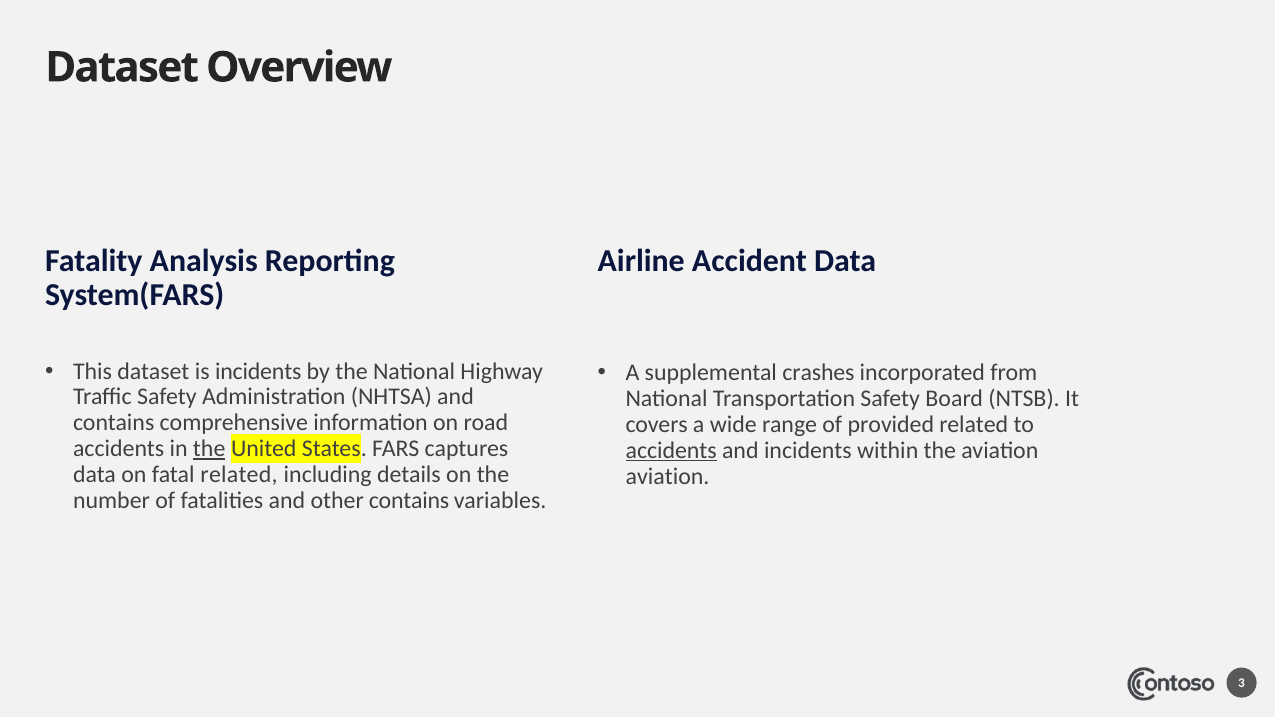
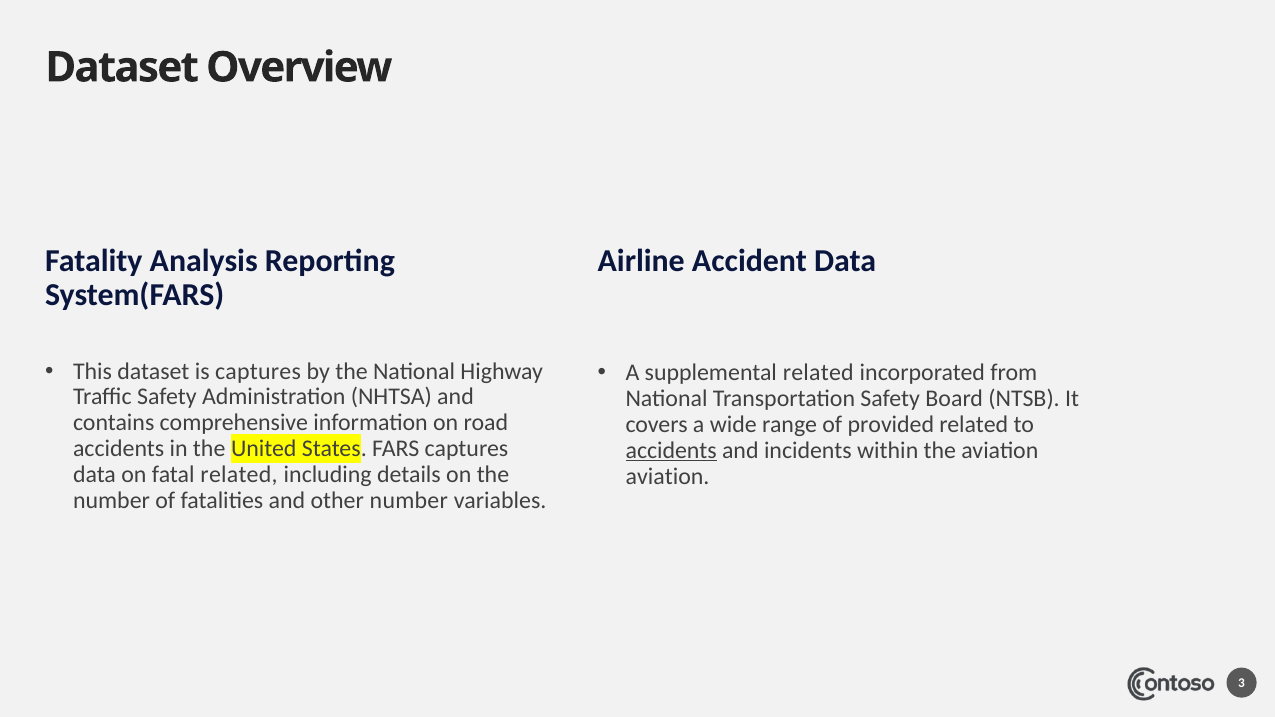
is incidents: incidents -> captures (258, 371)
supplemental crashes: crashes -> related (818, 373)
the underline: present -> none (209, 449)
other contains: contains -> number (409, 501)
